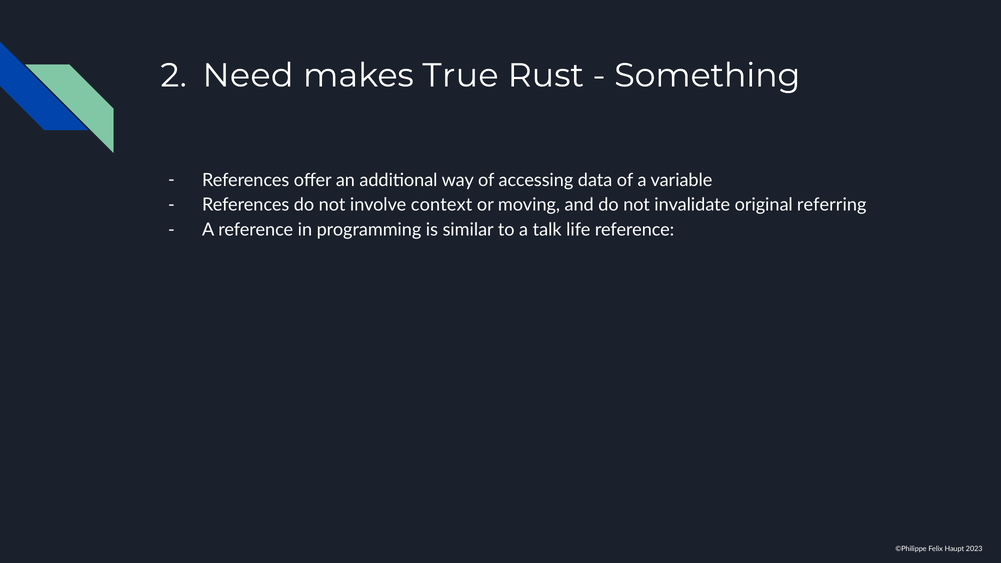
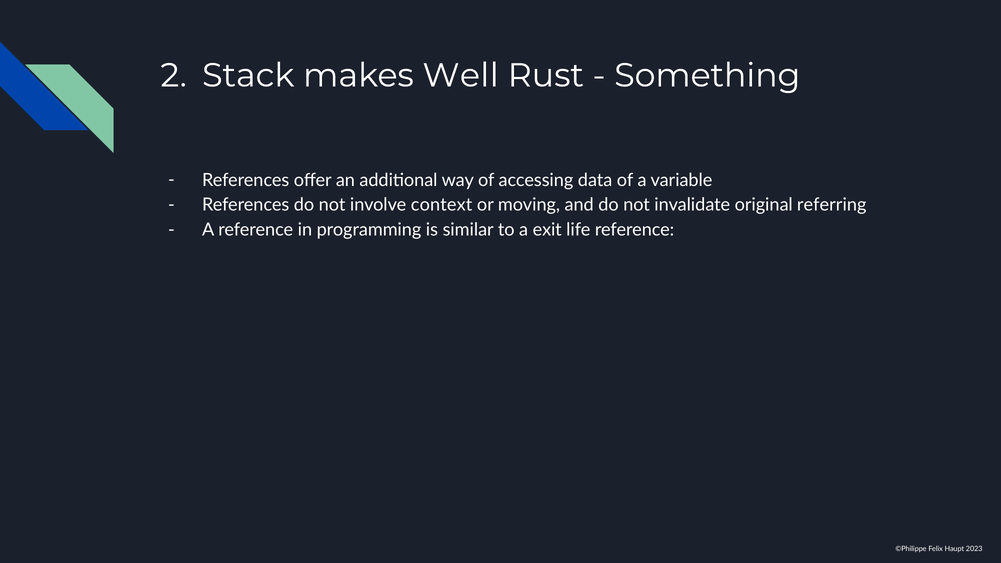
Need: Need -> Stack (248, 75)
True: True -> Well (461, 75)
talk: talk -> exit (547, 230)
